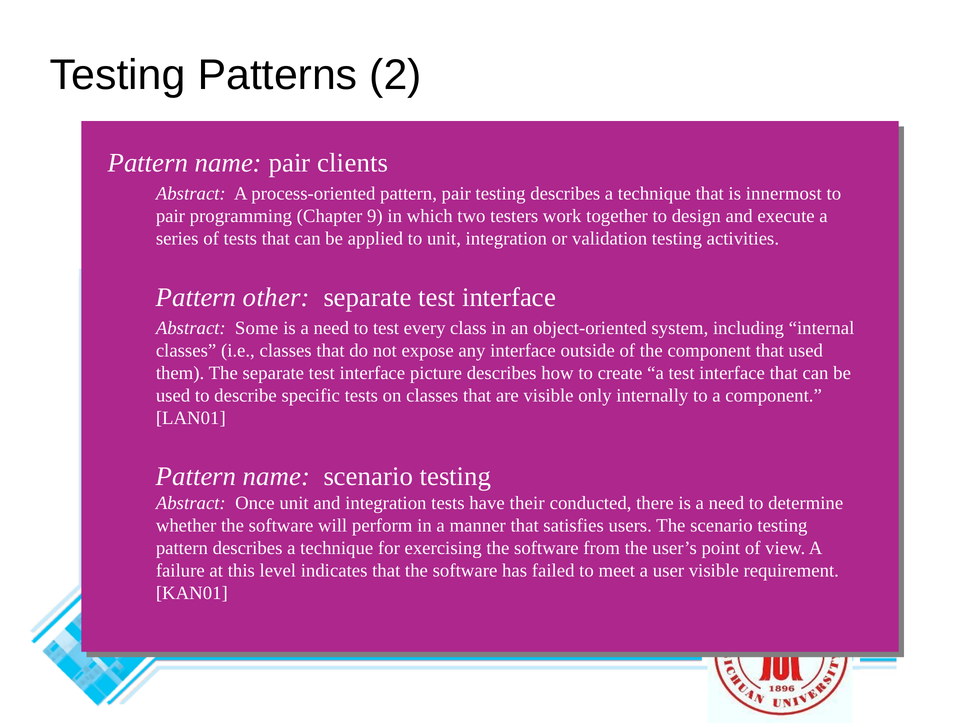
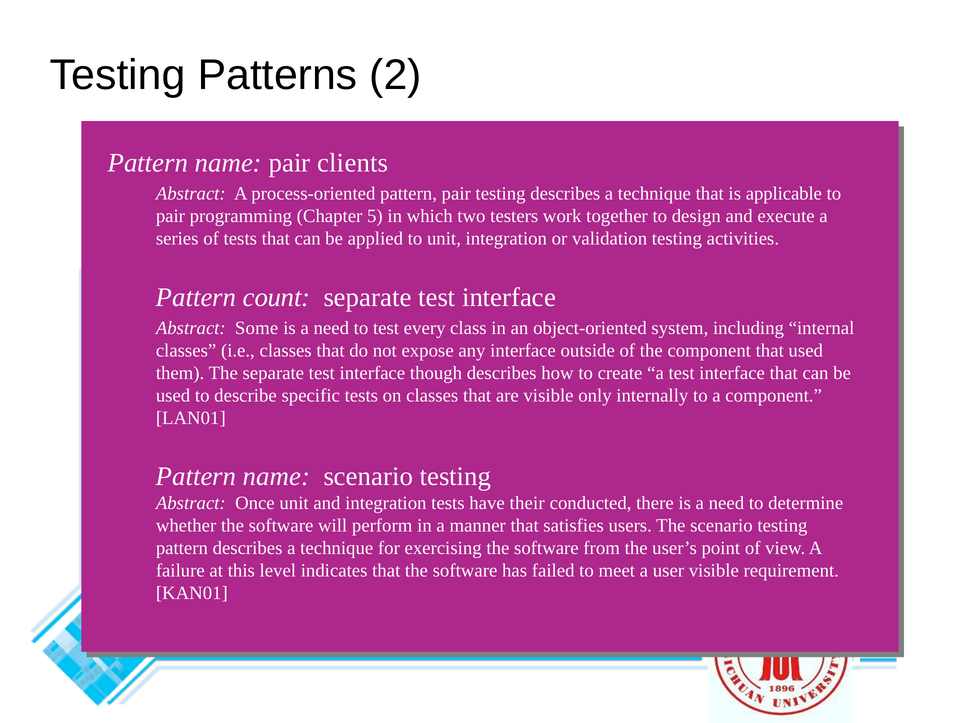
innermost: innermost -> applicable (784, 194)
9: 9 -> 5 (375, 216)
other: other -> count (277, 297)
picture: picture -> though (436, 373)
